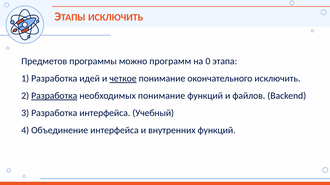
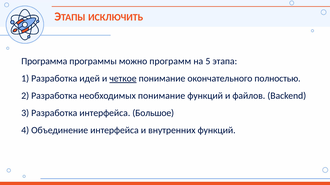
Предметов: Предметов -> Программа (44, 61)
0: 0 -> 5 (208, 61)
окончательного исключить: исключить -> полностью (278, 79)
Разработка underline: present -> none (54, 96)
Учебный: Учебный -> Большое (153, 113)
